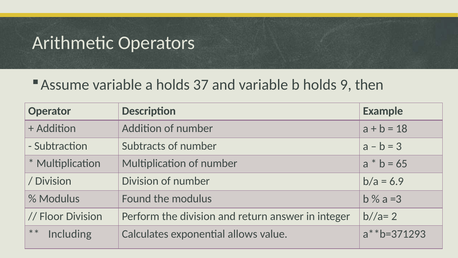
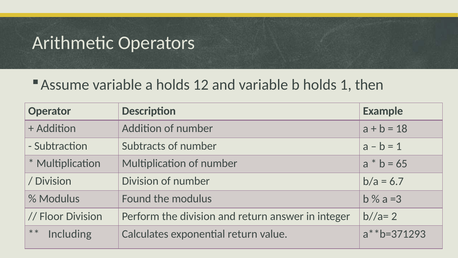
37: 37 -> 12 (201, 85)
holds 9: 9 -> 1 (346, 85)
3: 3 -> 1 (399, 146)
6.9: 6.9 -> 6.7 (397, 181)
exponential allows: allows -> return (243, 234)
